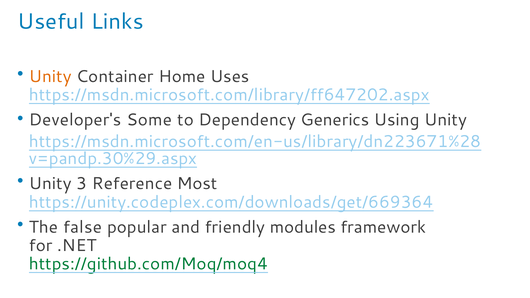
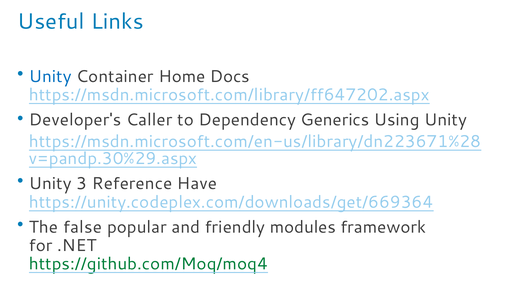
Unity colour: orange -> blue (50, 76)
Uses: Uses -> Docs (230, 76)
Some: Some -> Caller (149, 120)
Most: Most -> Have (197, 184)
